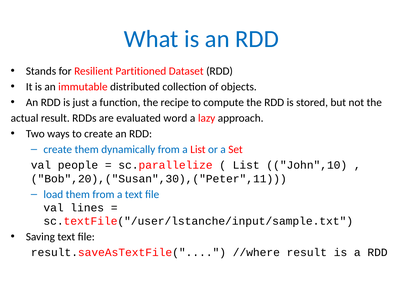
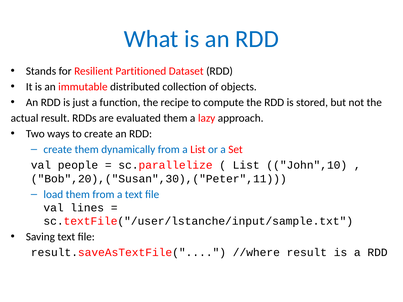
evaluated word: word -> them (175, 118)
